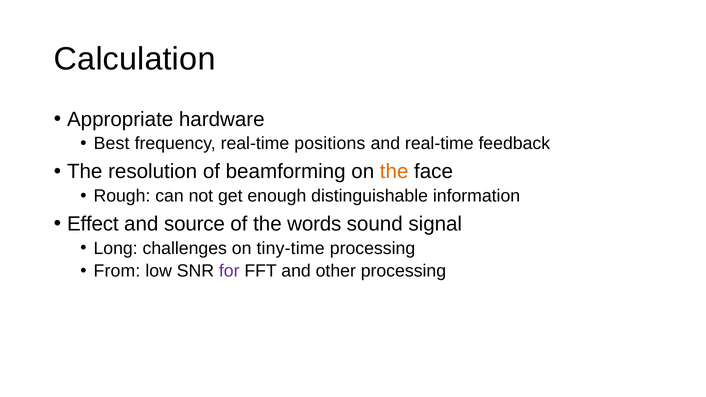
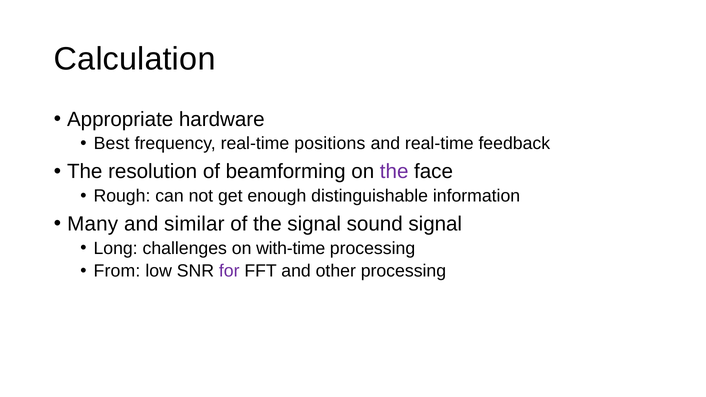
the colour: orange -> purple (394, 172)
Effect: Effect -> Many (93, 224)
source: source -> similar (194, 224)
the words: words -> signal (314, 224)
tiny-time: tiny-time -> with-time (291, 248)
